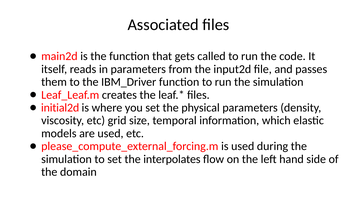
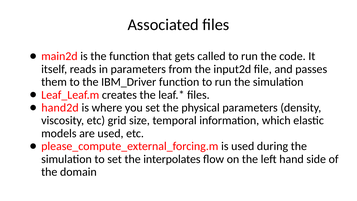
initial2d: initial2d -> hand2d (60, 108)
